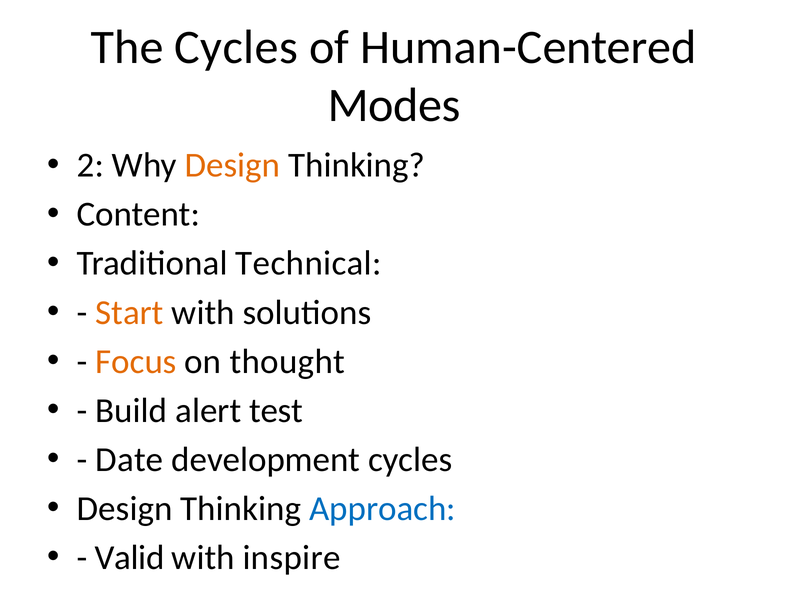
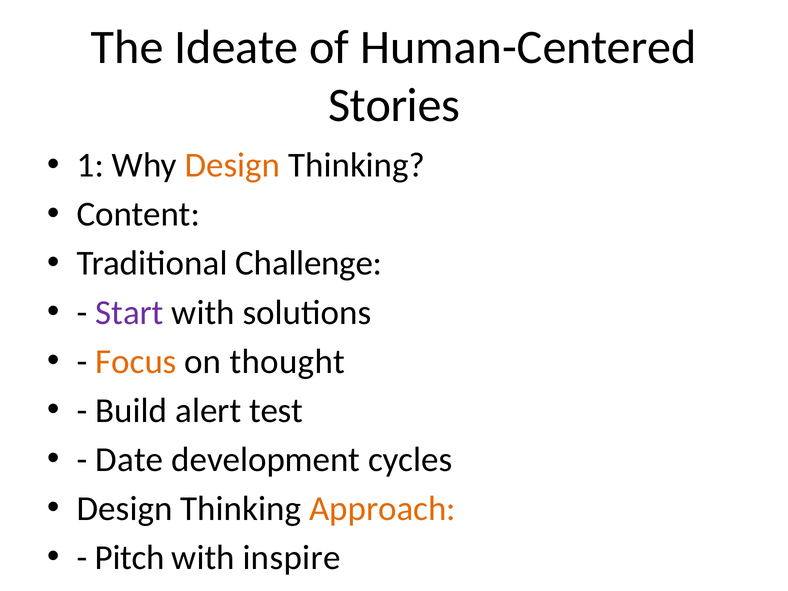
The Cycles: Cycles -> Ideate (236, 47)
Modes: Modes -> Stories (394, 105)
2: 2 -> 1 (90, 165)
Technical: Technical -> Challenge (309, 263)
Start colour: orange -> purple (130, 312)
Approach colour: blue -> orange (382, 509)
Valid: Valid -> Pitch (130, 558)
